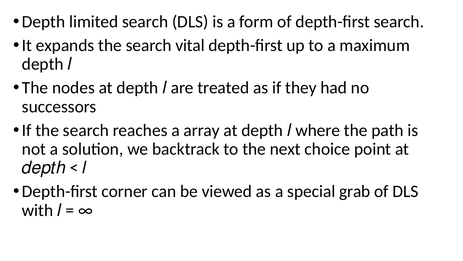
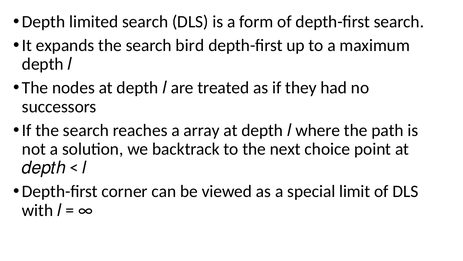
vital: vital -> bird (190, 45)
grab: grab -> limit (355, 191)
